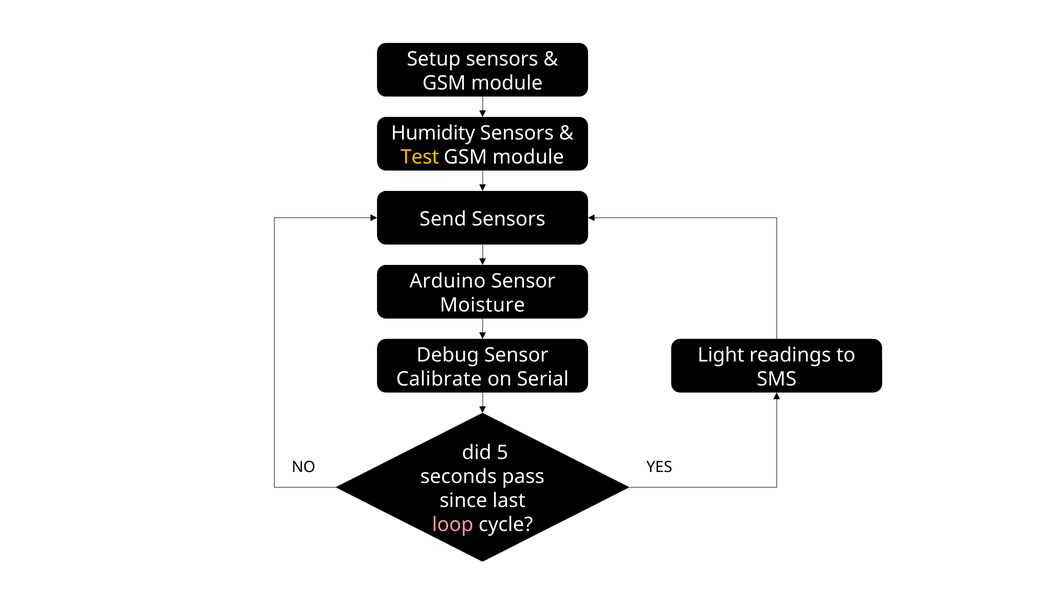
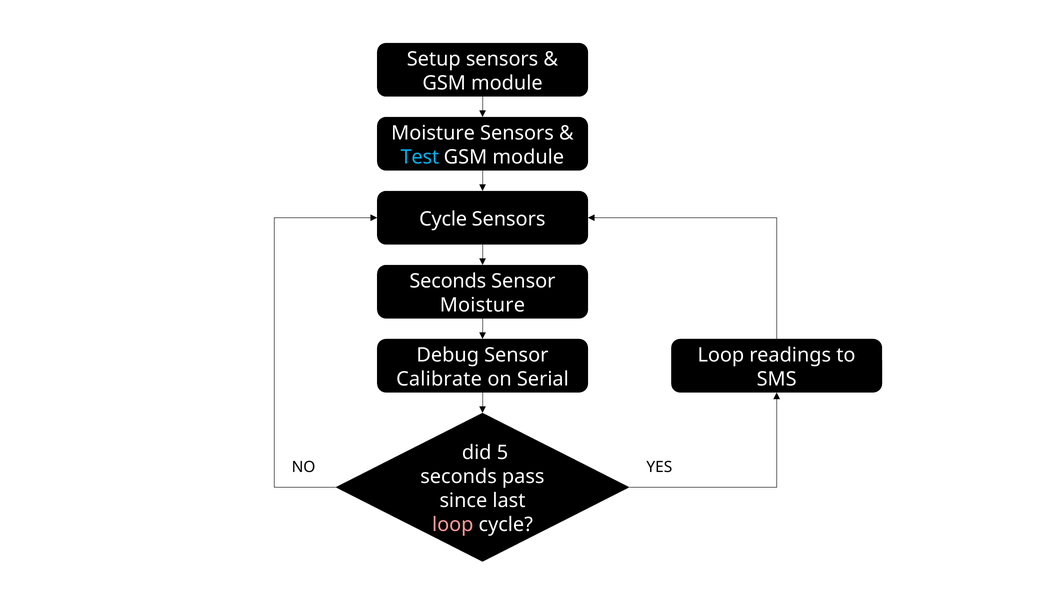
Humidity: Humidity -> Moisture (433, 133)
Test colour: yellow -> light blue (420, 157)
Send: Send -> Cycle (443, 219)
Arduino: Arduino -> Seconds (448, 281)
Light: Light -> Loop (721, 355)
